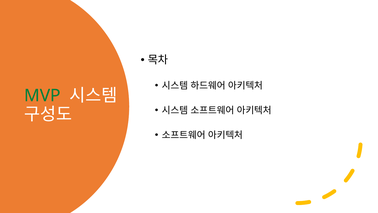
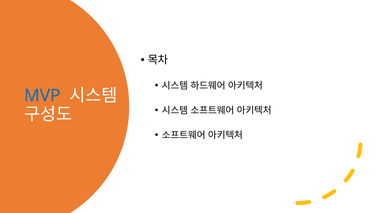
MVP colour: green -> blue (42, 95)
